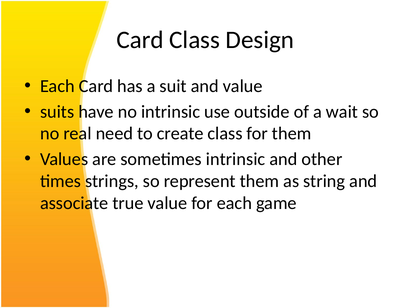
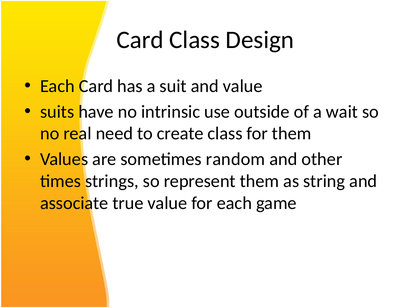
sometimes intrinsic: intrinsic -> random (236, 159)
